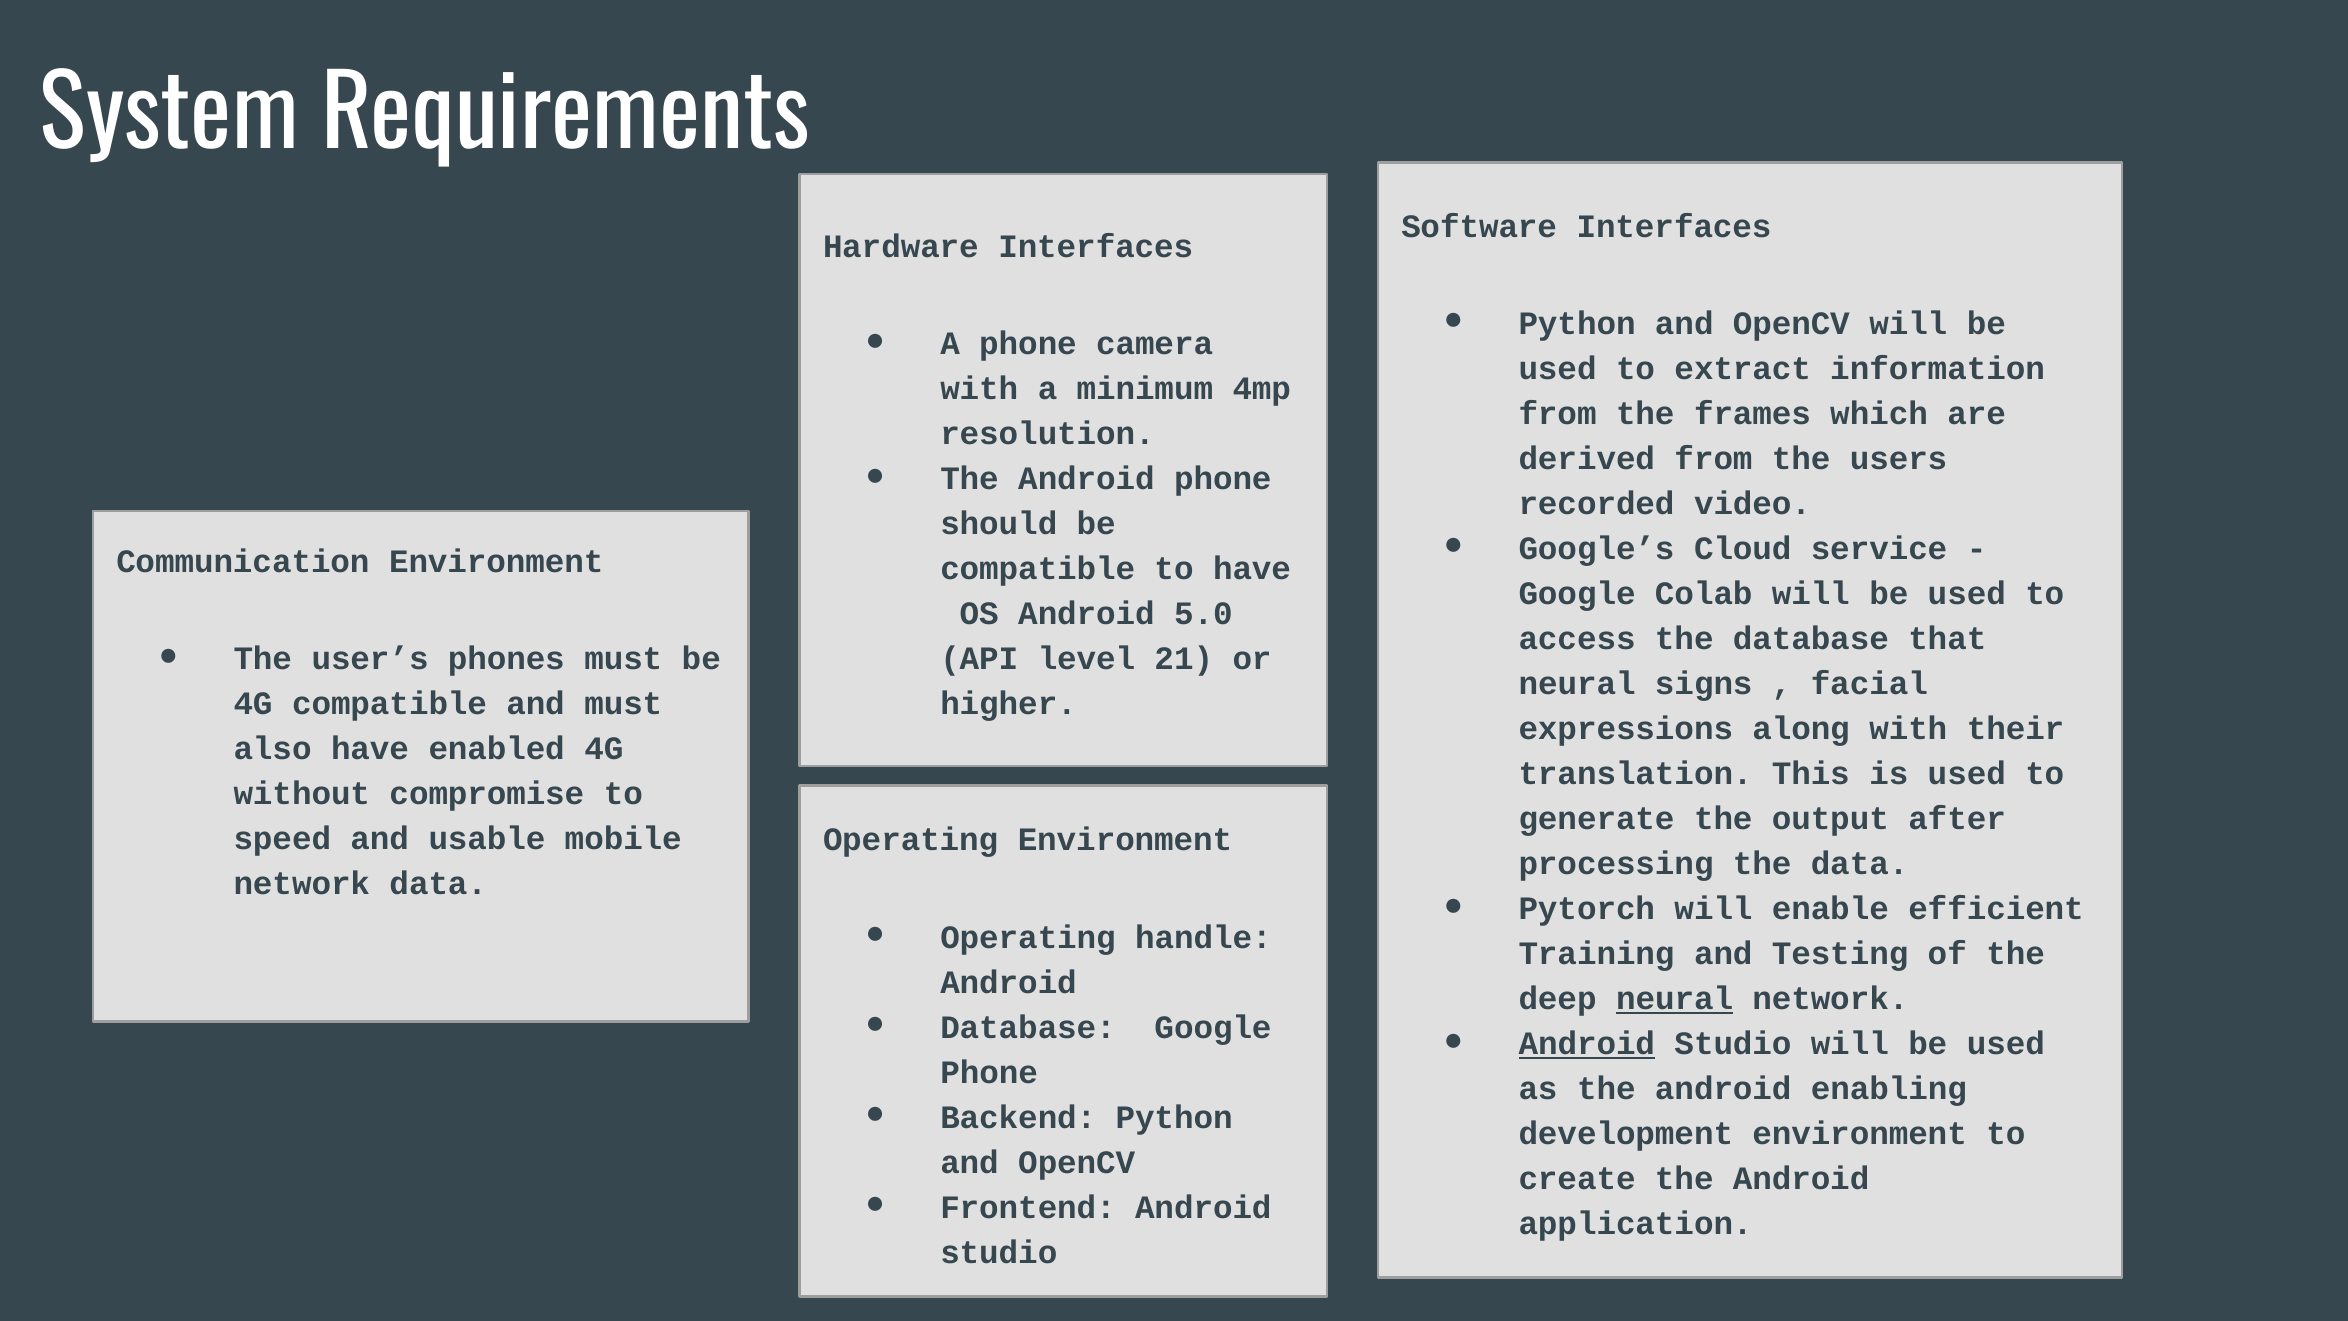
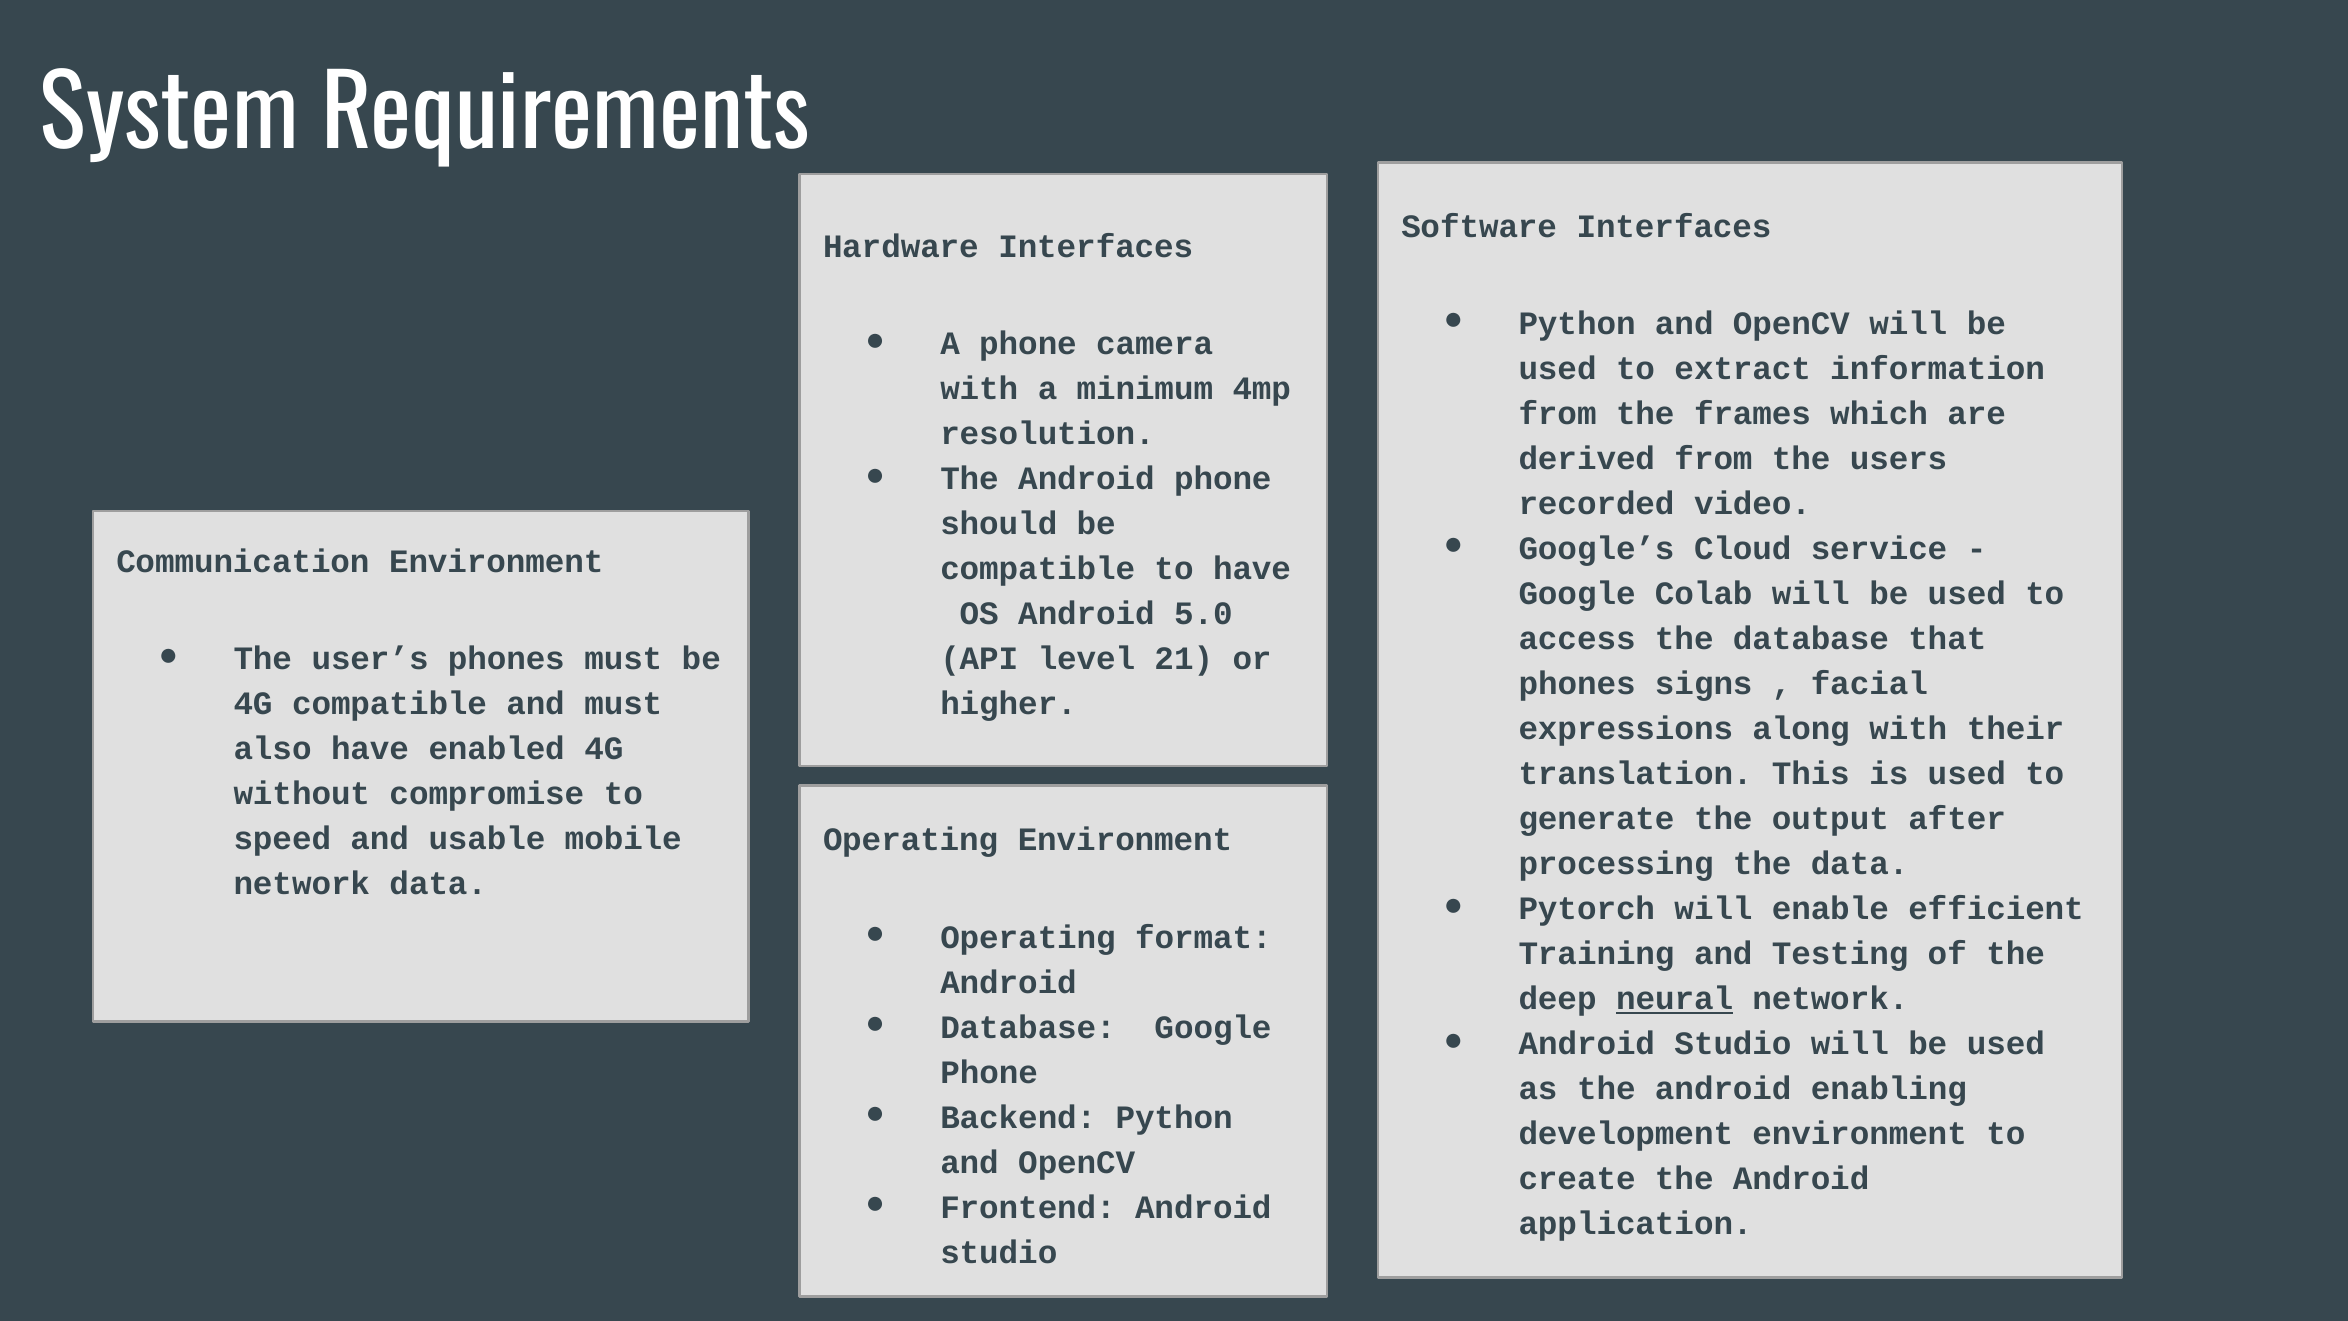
neural: neural -> phones (1577, 684)
handle: handle -> format (1203, 937)
Android underline: present -> none (1587, 1044)
